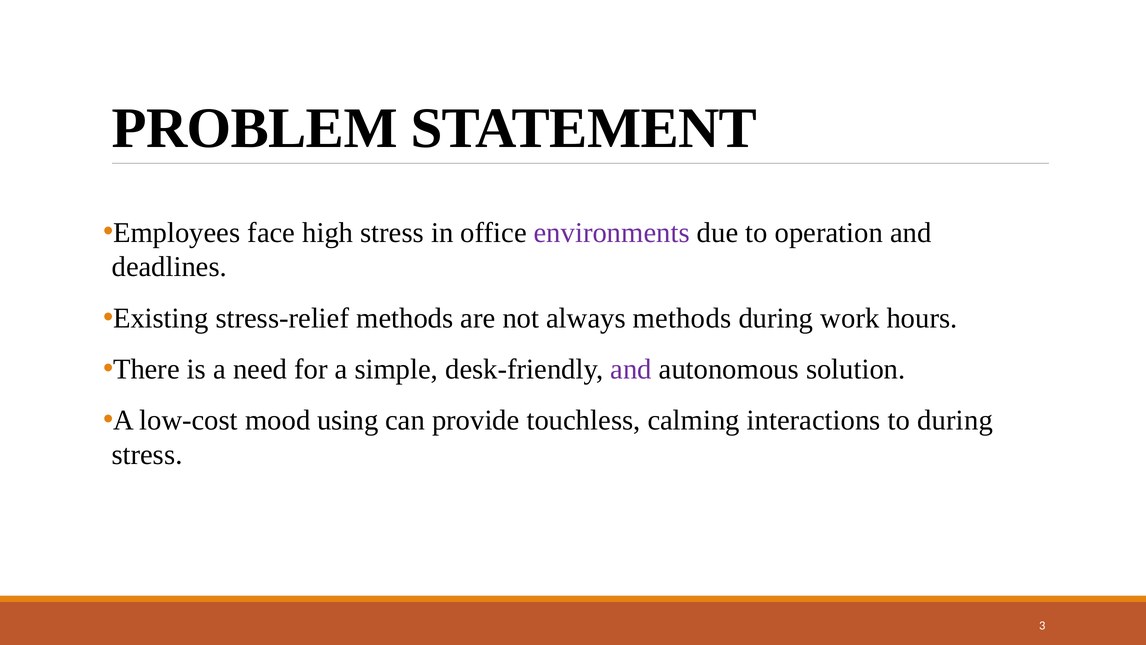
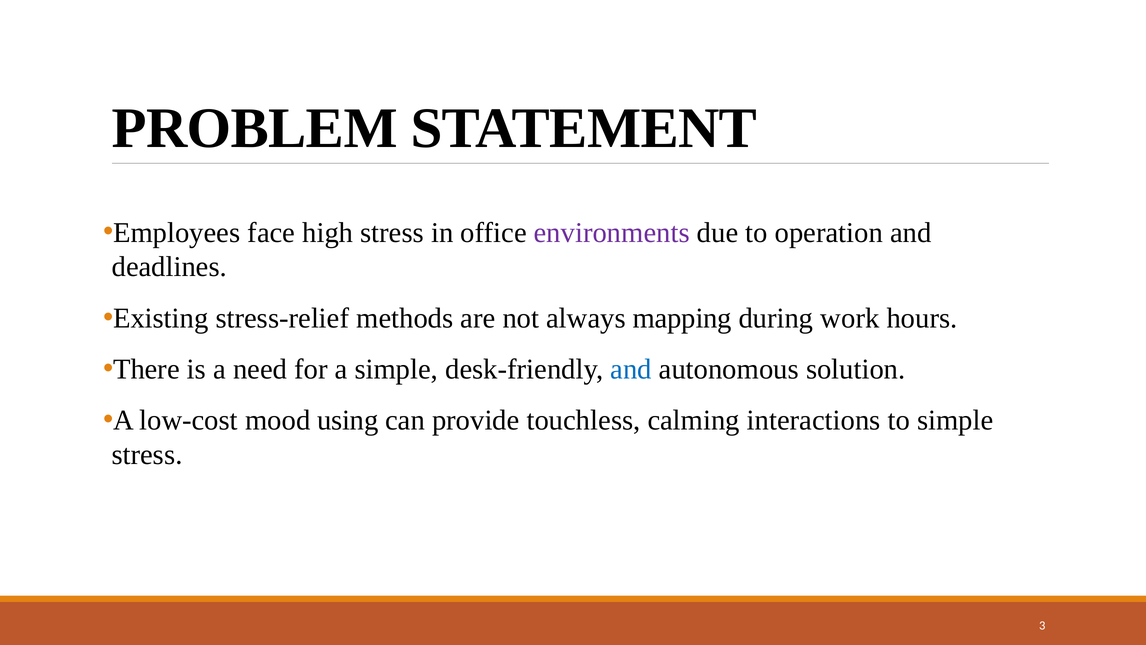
always methods: methods -> mapping (682, 318)
and colour: purple -> blue (631, 369)
to during: during -> simple (955, 420)
